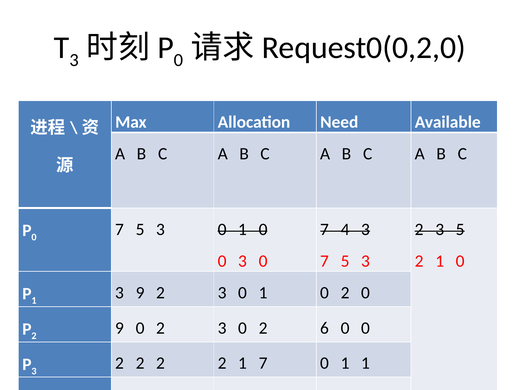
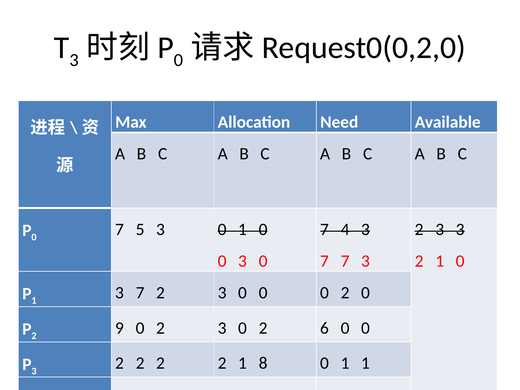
2 3 5: 5 -> 3 (460, 229)
5: 5 -> 7 (345, 261)
1 3 9: 9 -> 7 (140, 293)
2 3 0 1: 1 -> 0 (263, 293)
1 7: 7 -> 8 (263, 363)
